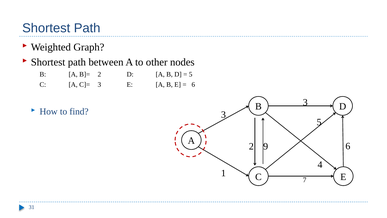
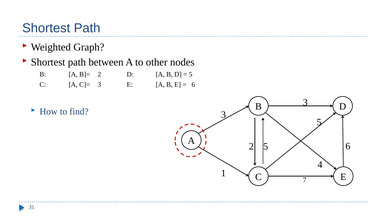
2 9: 9 -> 5 (266, 146)
